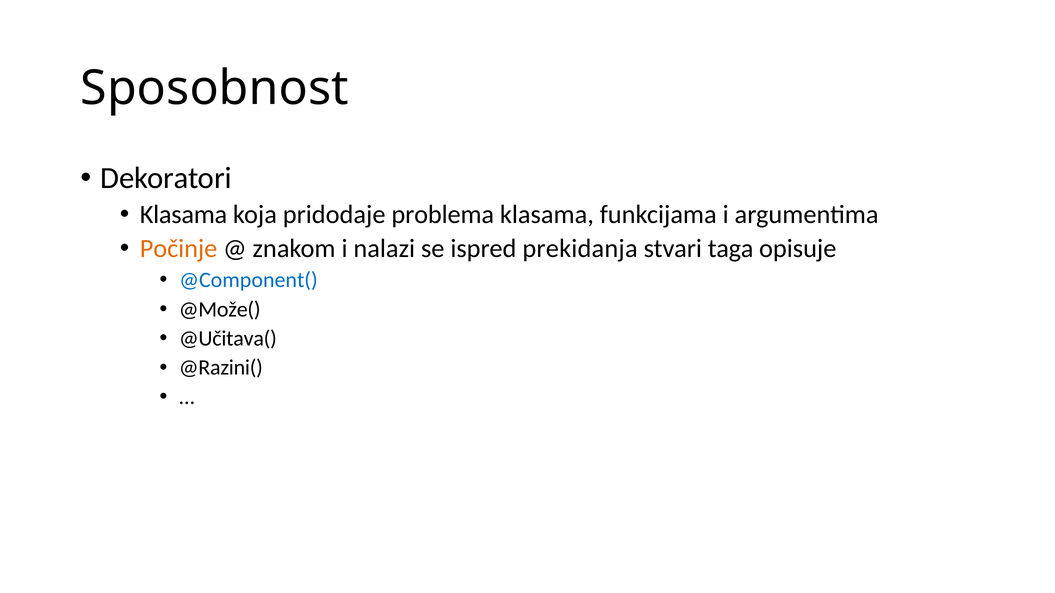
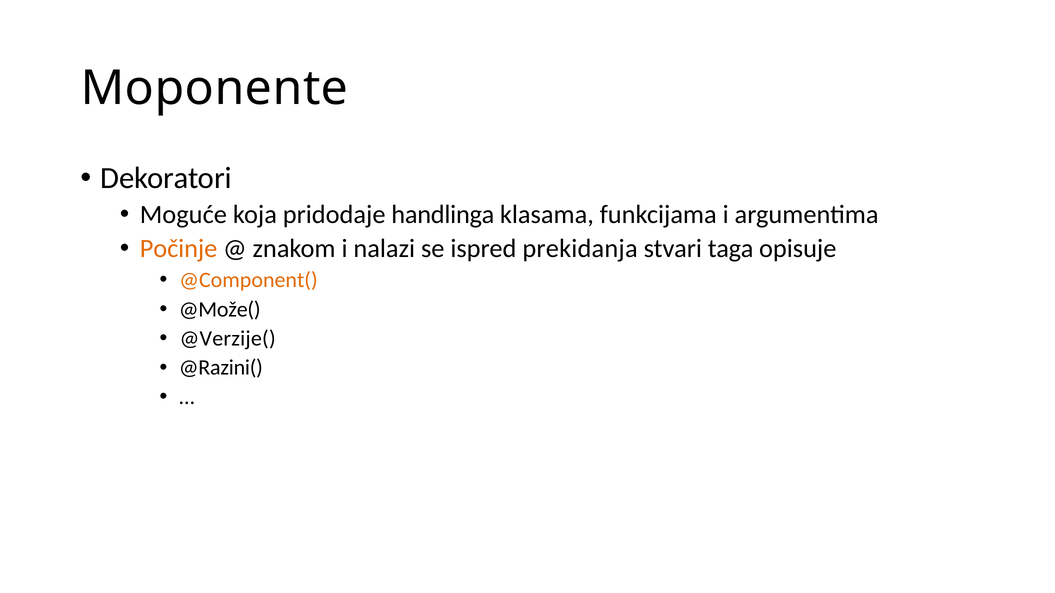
Sposobnost: Sposobnost -> Moponente (214, 89)
Klasama: Klasama -> Moguće (183, 215)
problema: problema -> handlinga (443, 215)
@Component( colour: blue -> orange (249, 280)
@Učitava(: @Učitava( -> @Verzije( (228, 339)
